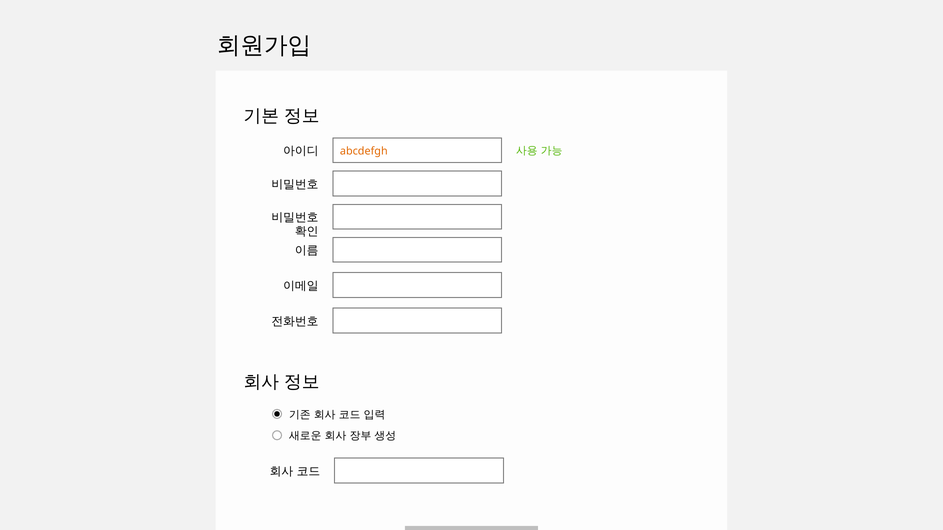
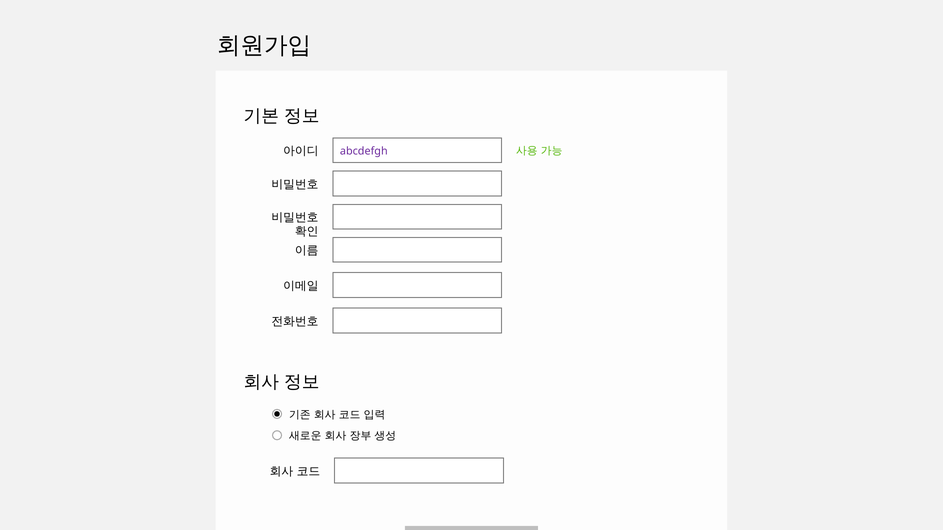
abcdefgh colour: orange -> purple (364, 151)
